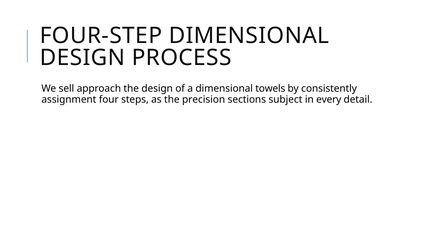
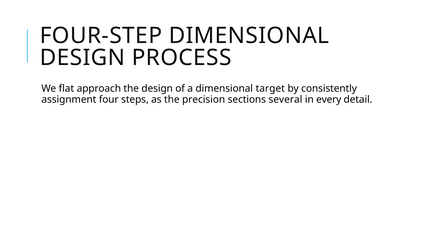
sell: sell -> flat (66, 89)
towels: towels -> target (270, 89)
subject: subject -> several (285, 99)
